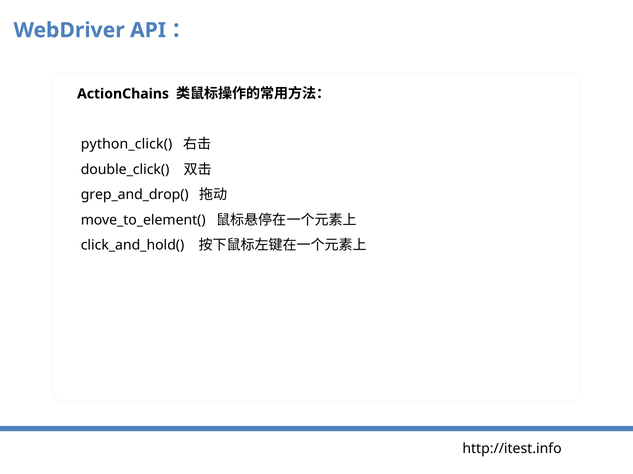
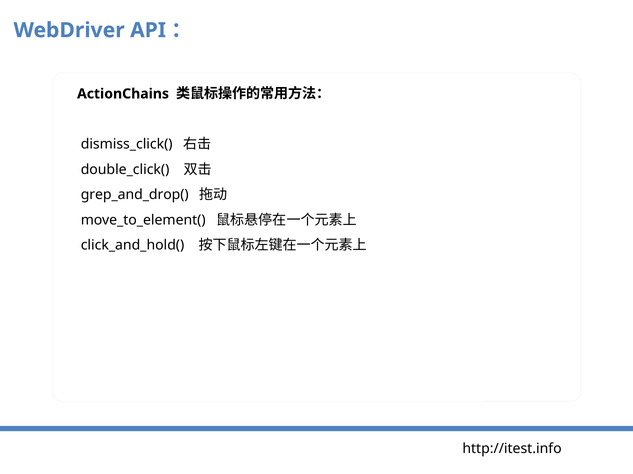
python_click(: python_click( -> dismiss_click( (127, 145)
